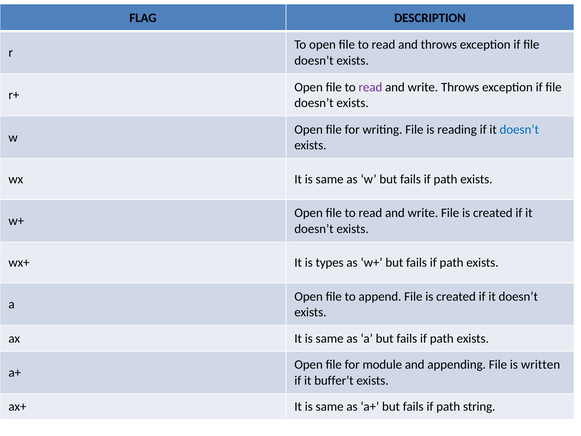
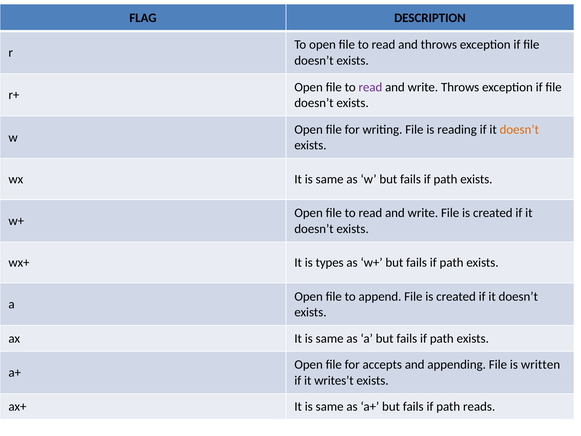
doesn’t colour: blue -> orange (519, 129)
module: module -> accepts (382, 364)
buffer’t: buffer’t -> writes’t (334, 380)
string: string -> reads (479, 406)
